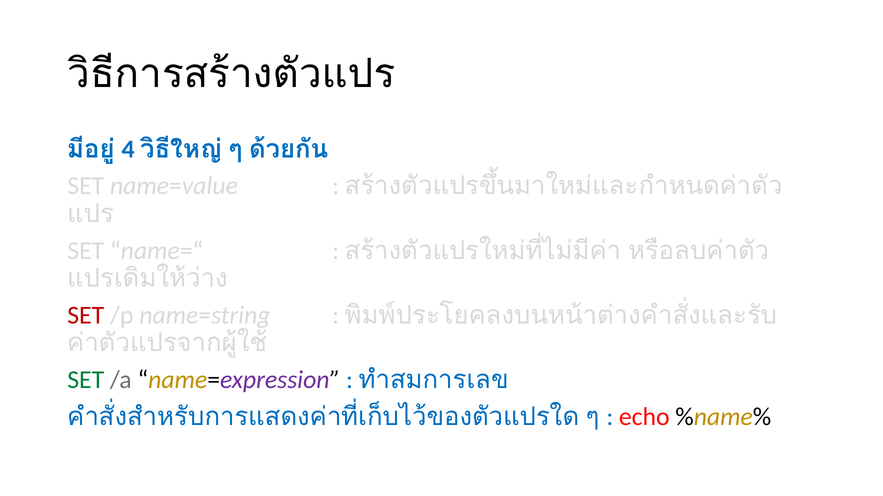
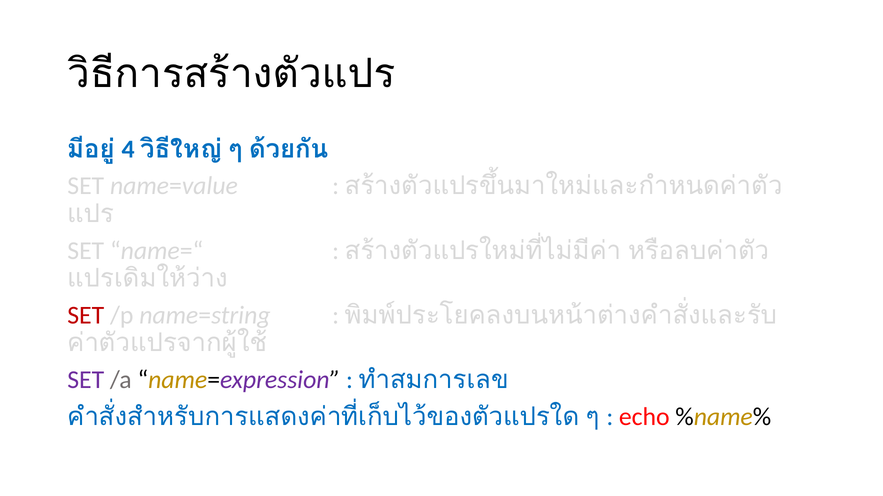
SET colour: green -> purple (86, 380)
